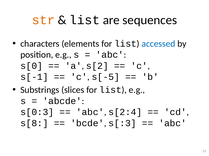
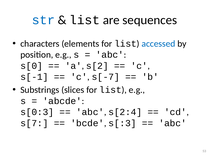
str colour: orange -> blue (43, 20)
s[-5: s[-5 -> s[-7 (106, 77)
s[8: s[8 -> s[7 (34, 124)
